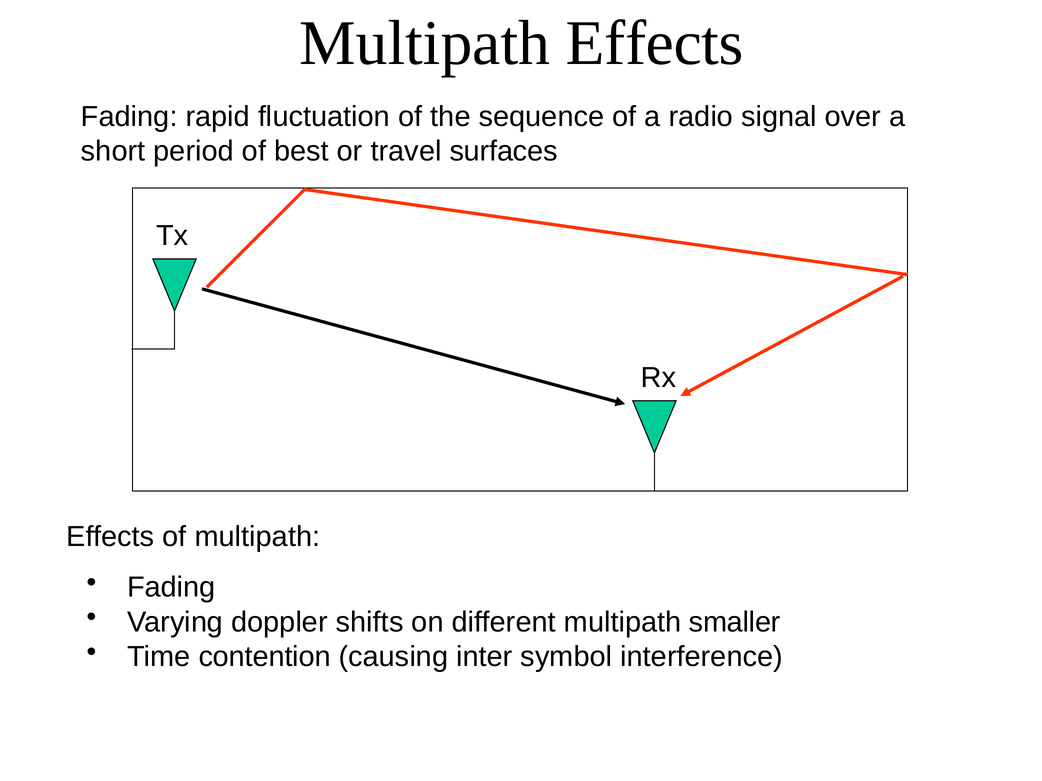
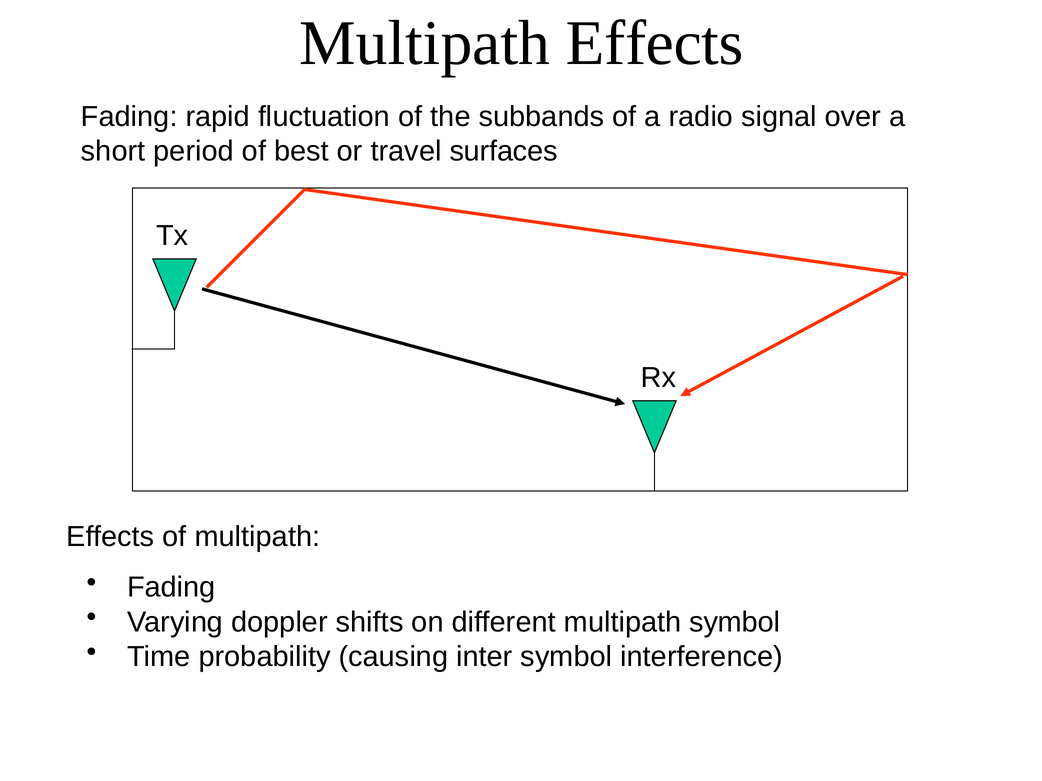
sequence: sequence -> subbands (541, 117)
multipath smaller: smaller -> symbol (735, 622)
contention: contention -> probability (265, 657)
